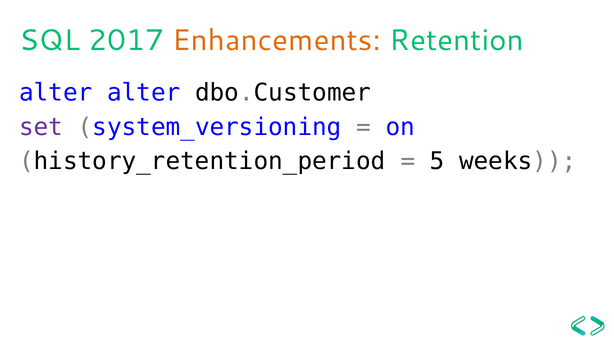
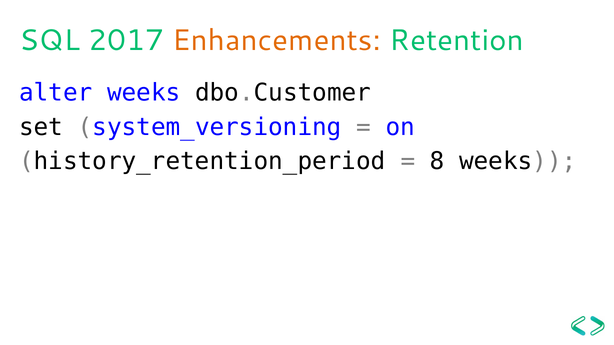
alter alter: alter -> weeks (144, 93)
set colour: purple -> black (41, 127)
5: 5 -> 8 (437, 161)
